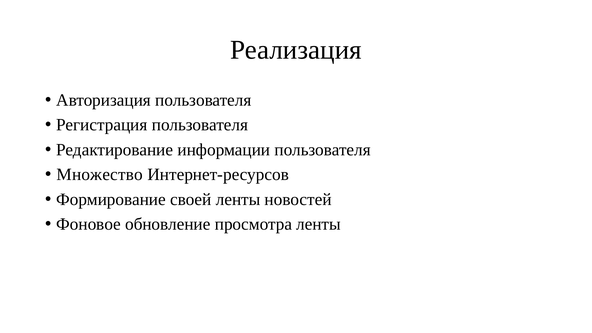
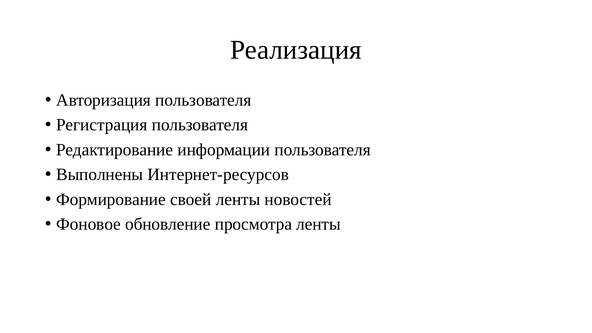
Множество: Множество -> Выполнены (100, 175)
